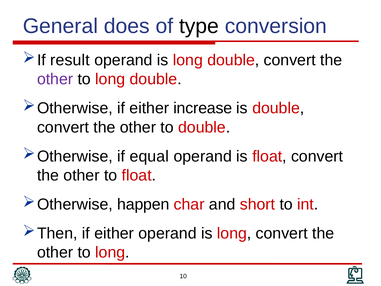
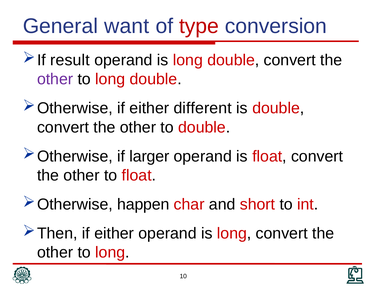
does: does -> want (127, 26)
type colour: black -> red (199, 26)
increase: increase -> different (203, 108)
equal: equal -> larger (149, 156)
